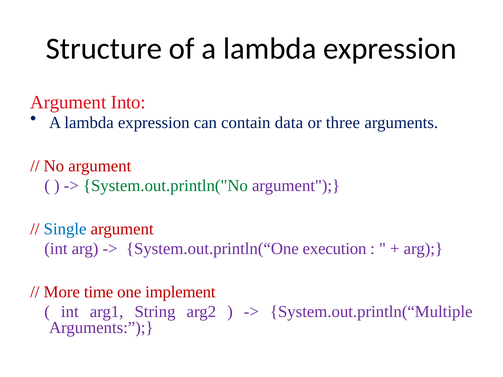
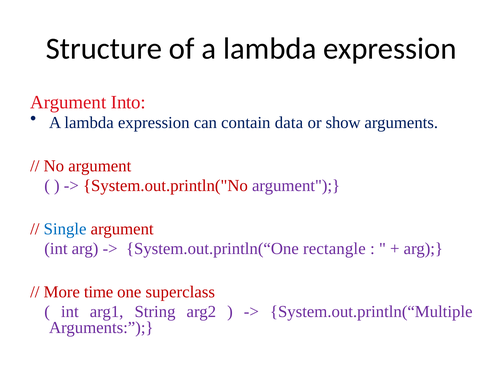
three: three -> show (343, 123)
System.out.println("No colour: green -> red (165, 186)
execution: execution -> rectangle (334, 249)
implement: implement -> superclass (180, 292)
